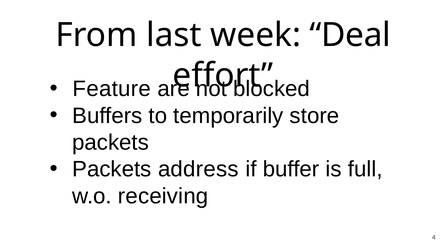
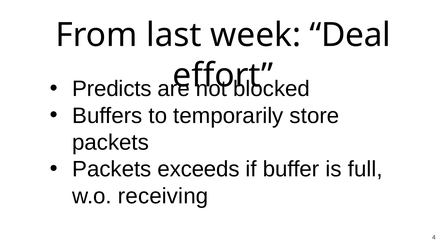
Feature: Feature -> Predicts (112, 89)
address: address -> exceeds (199, 169)
